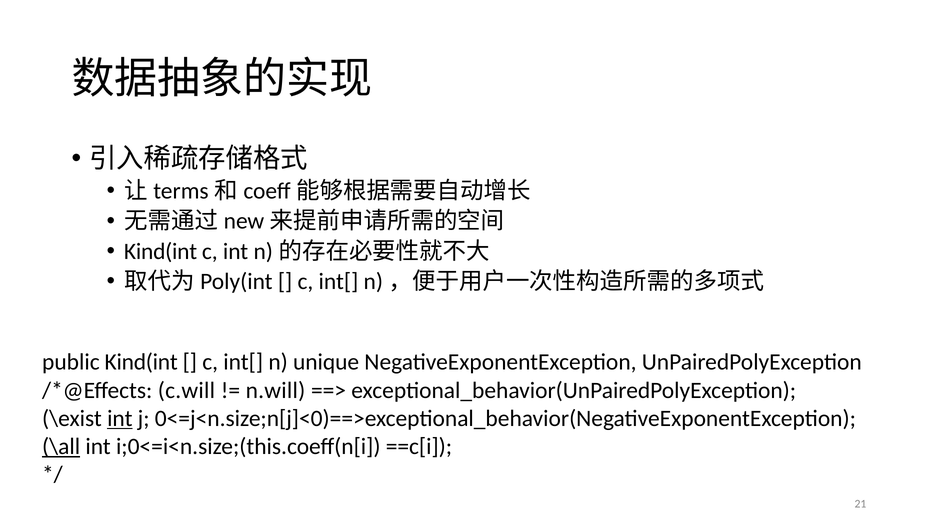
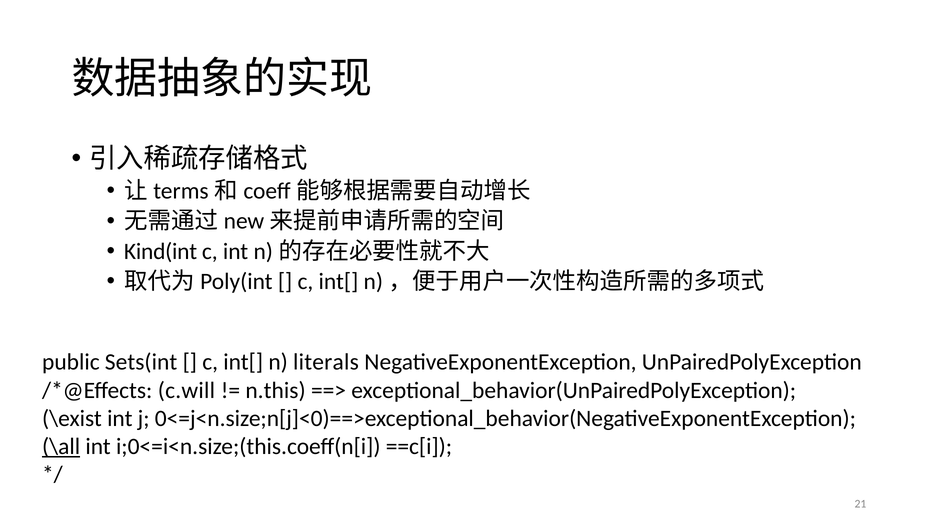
public Kind(int: Kind(int -> Sets(int (141, 362)
unique: unique -> literals (326, 362)
n.will: n.will -> n.this (276, 390)
int underline: present -> none (120, 418)
